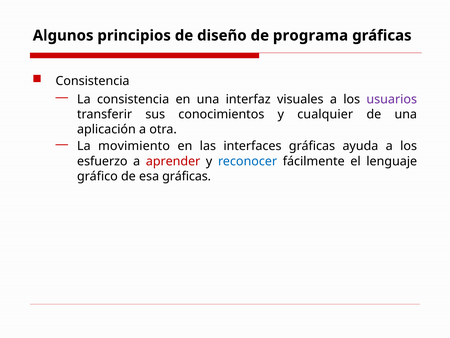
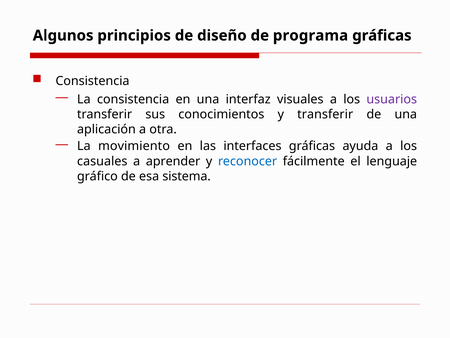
y cualquier: cualquier -> transferir (325, 114)
esfuerzo: esfuerzo -> casuales (102, 161)
aprender colour: red -> black (173, 161)
esa gráficas: gráficas -> sistema (187, 176)
